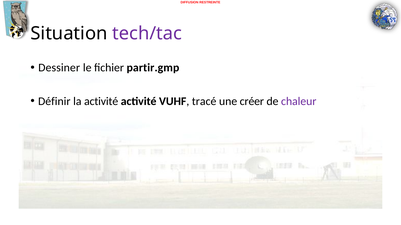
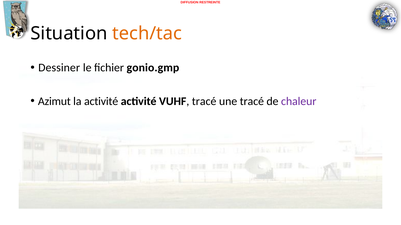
tech/tac colour: purple -> orange (147, 34)
partir.gmp: partir.gmp -> gonio.gmp (153, 68)
Définir: Définir -> Azimut (54, 101)
une créer: créer -> tracé (252, 101)
